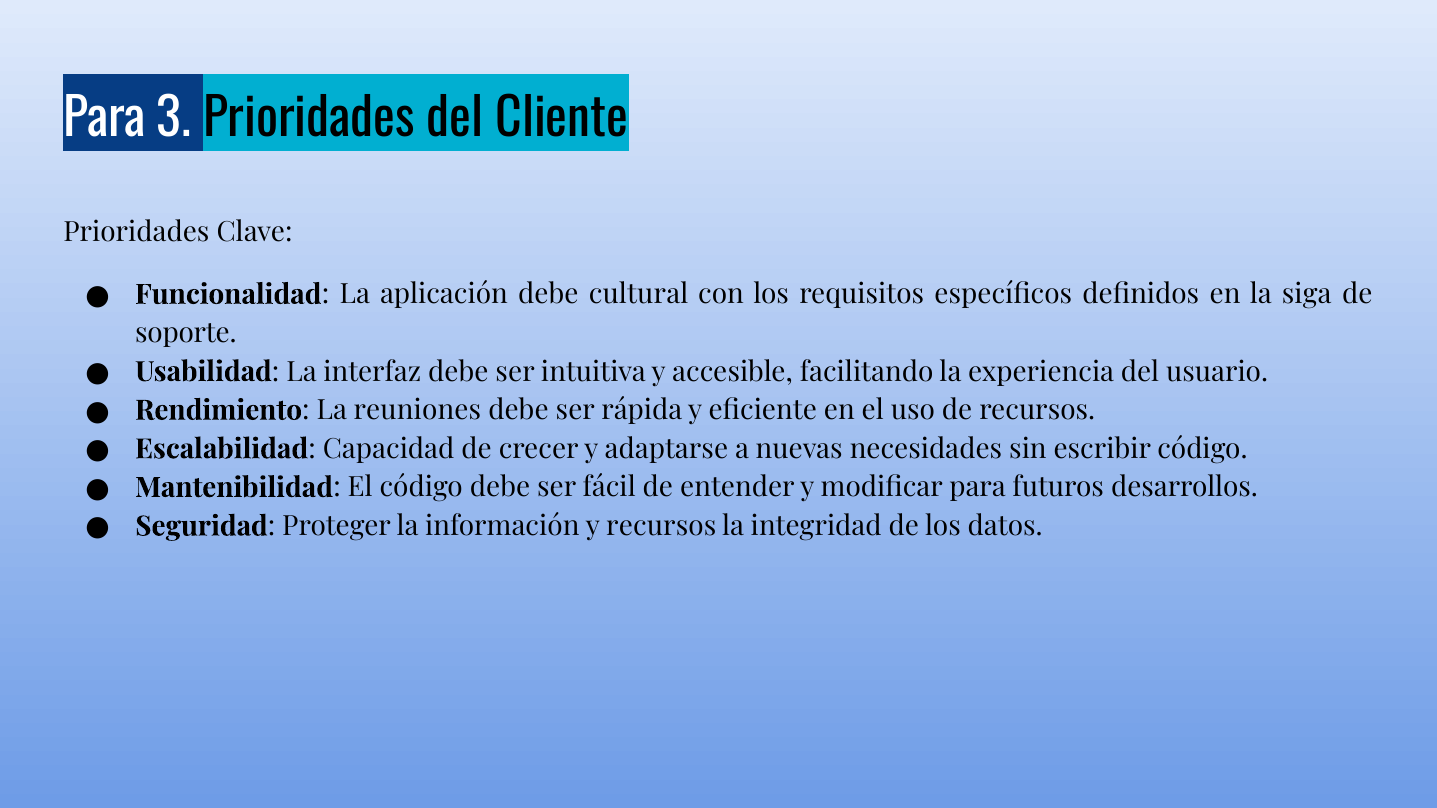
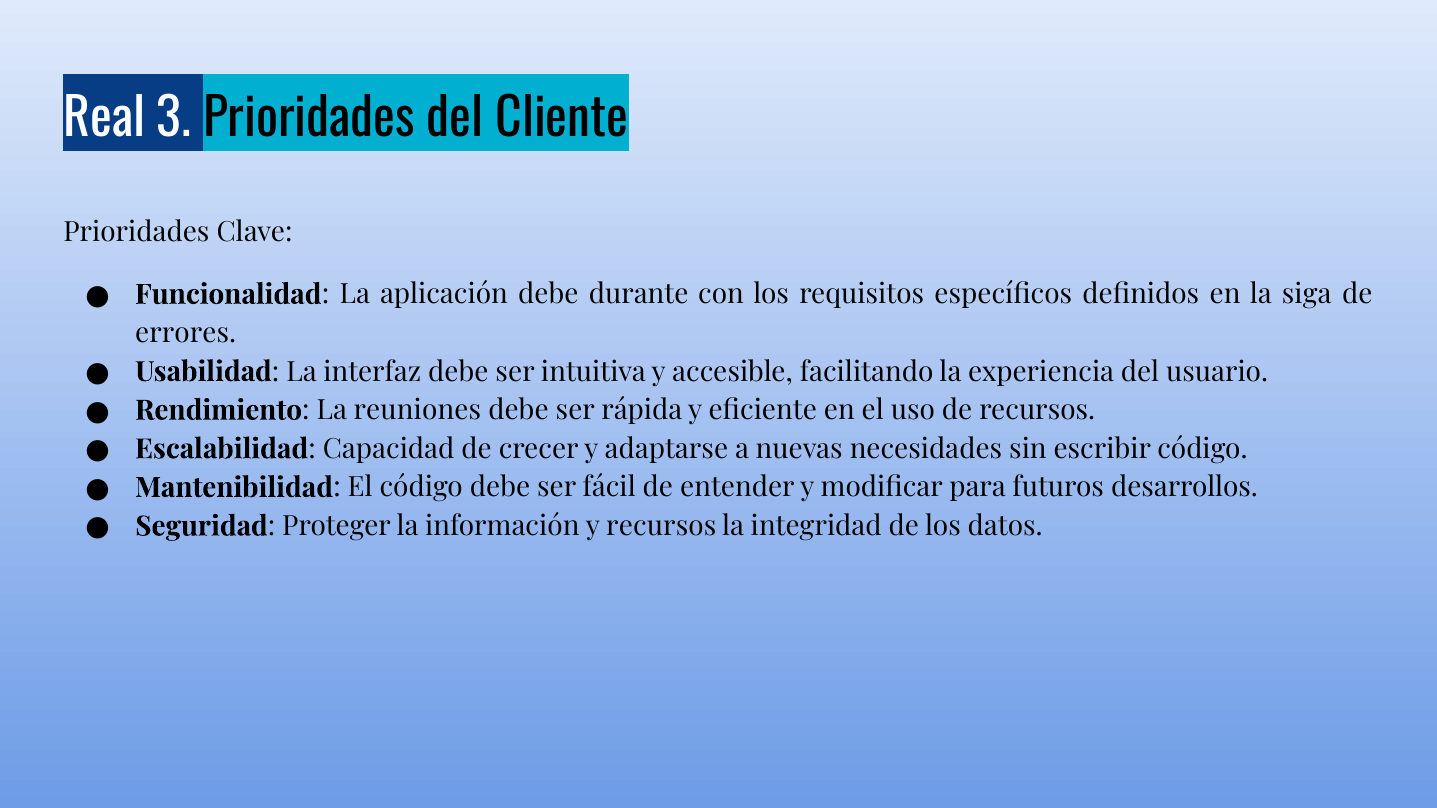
Para: Para -> Real (104, 119)
cultural: cultural -> durante (639, 295)
soporte: soporte -> errores (186, 333)
